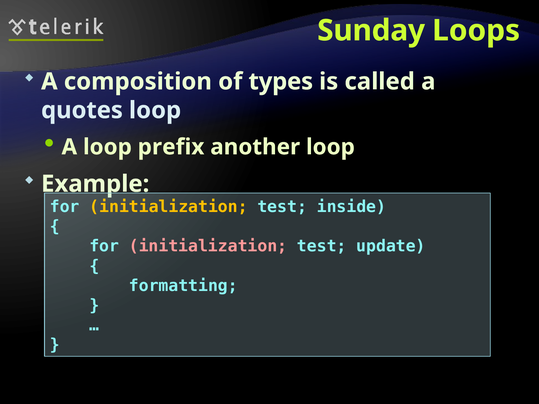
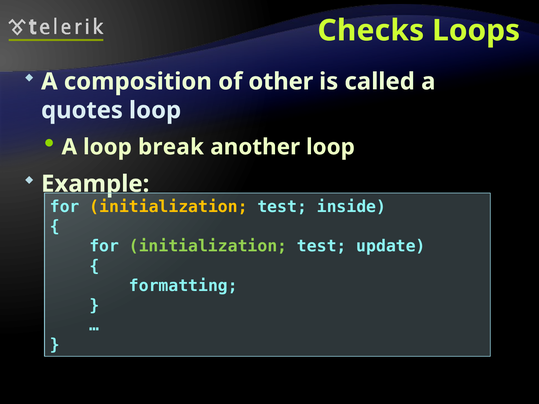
Sunday: Sunday -> Checks (371, 31)
types: types -> other (281, 82)
prefix: prefix -> break (171, 147)
initialization colour: pink -> light green (208, 246)
